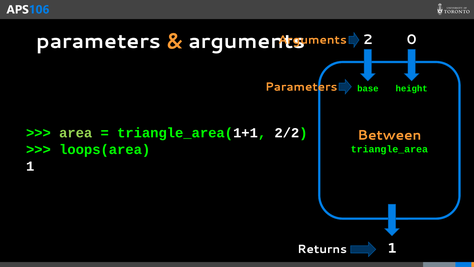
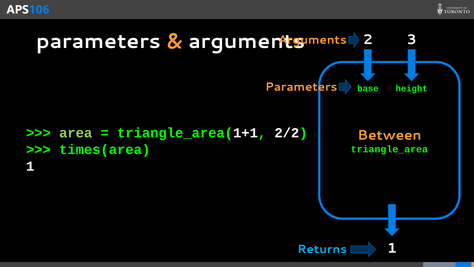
0: 0 -> 3 (412, 40)
loops(area: loops(area -> times(area (105, 149)
Returns colour: white -> light blue (322, 249)
